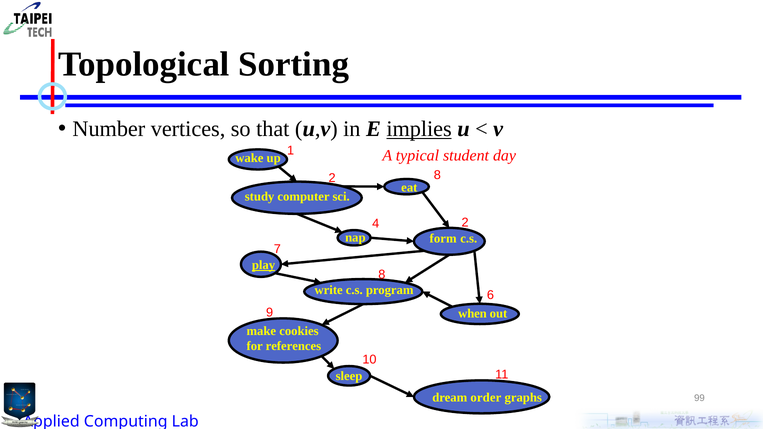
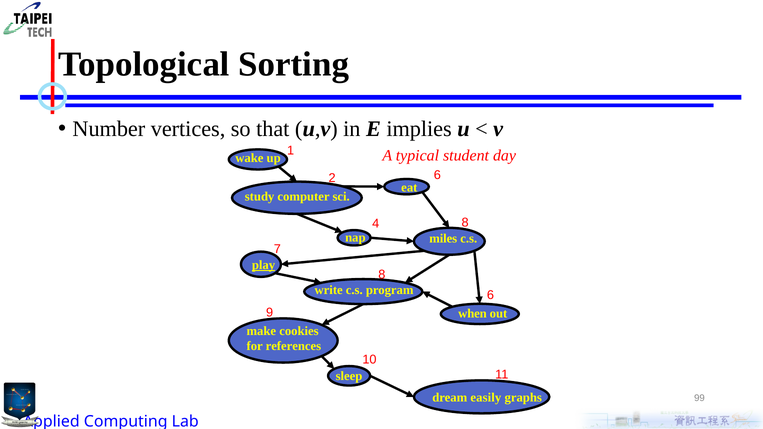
implies underline: present -> none (419, 129)
2 8: 8 -> 6 (437, 175)
4 2: 2 -> 8 (465, 222)
form: form -> miles (443, 239)
order: order -> easily (486, 398)
